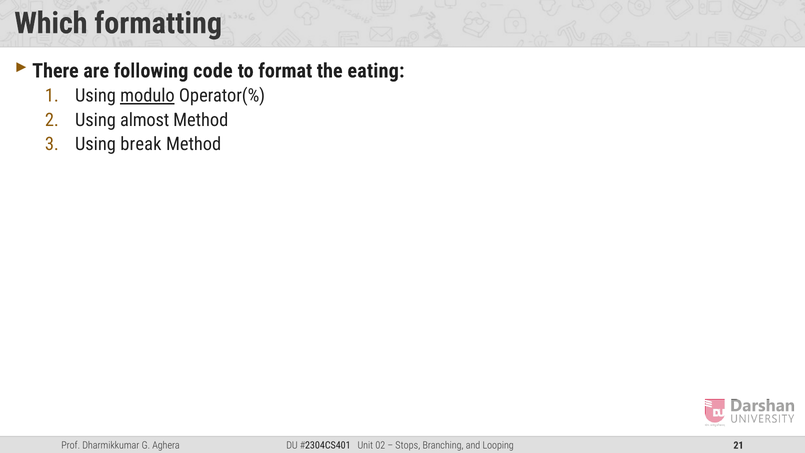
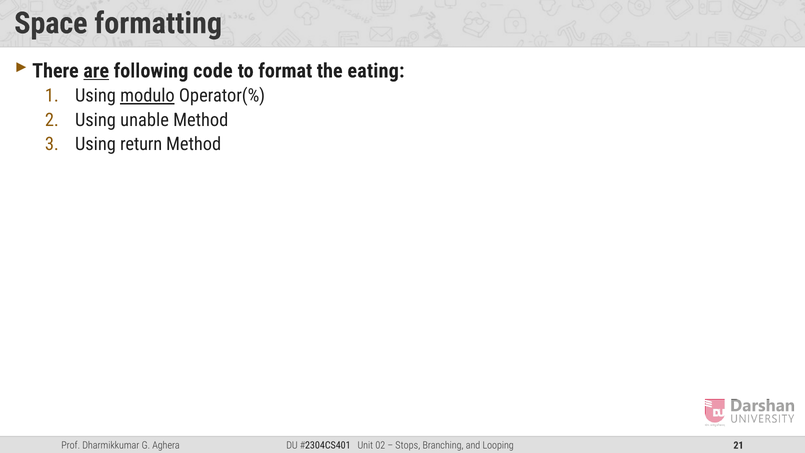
Which: Which -> Space (51, 23)
are underline: none -> present (96, 71)
almost: almost -> unable (145, 120)
break: break -> return (141, 144)
